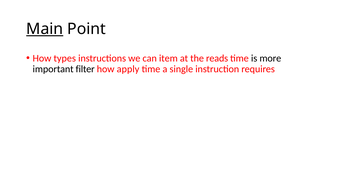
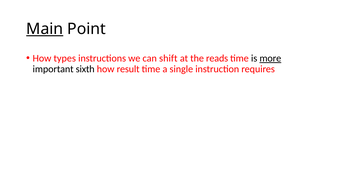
item: item -> shift (168, 58)
more underline: none -> present (270, 58)
filter: filter -> sixth (85, 69)
apply: apply -> result (128, 69)
